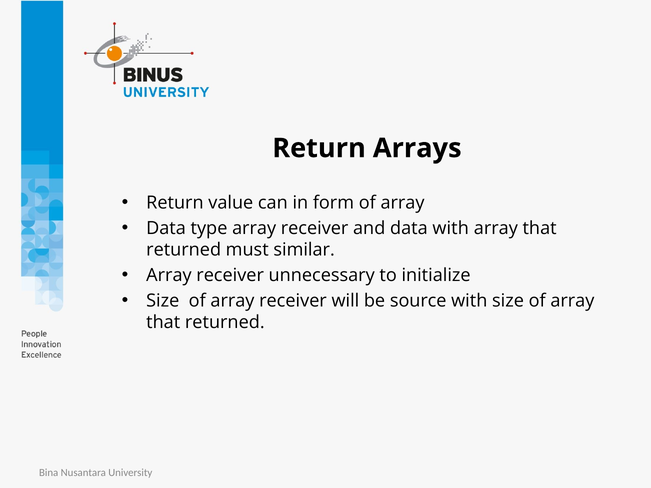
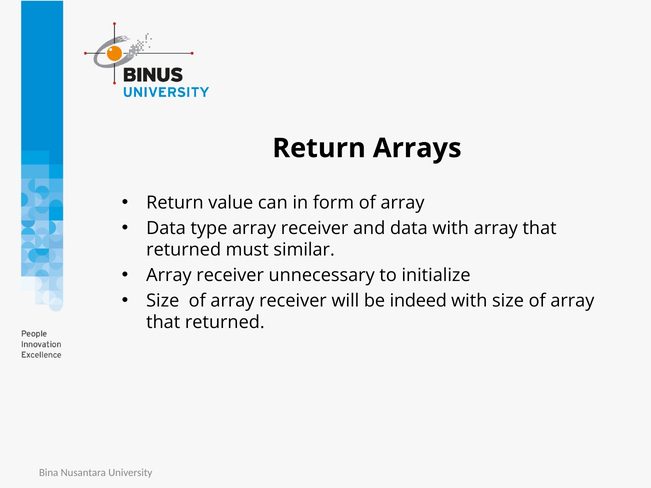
source: source -> indeed (418, 301)
